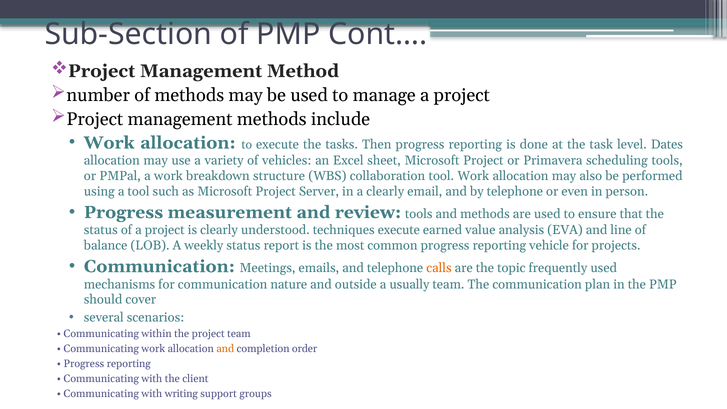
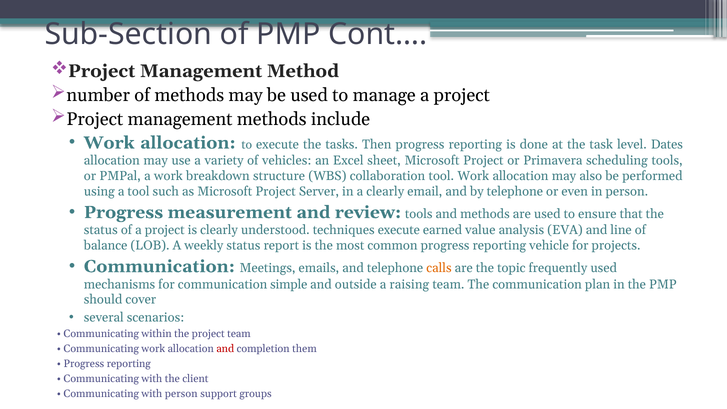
nature: nature -> simple (289, 284)
usually: usually -> raising (409, 284)
and colour: orange -> red (225, 349)
order: order -> them (304, 349)
with writing: writing -> person (181, 394)
